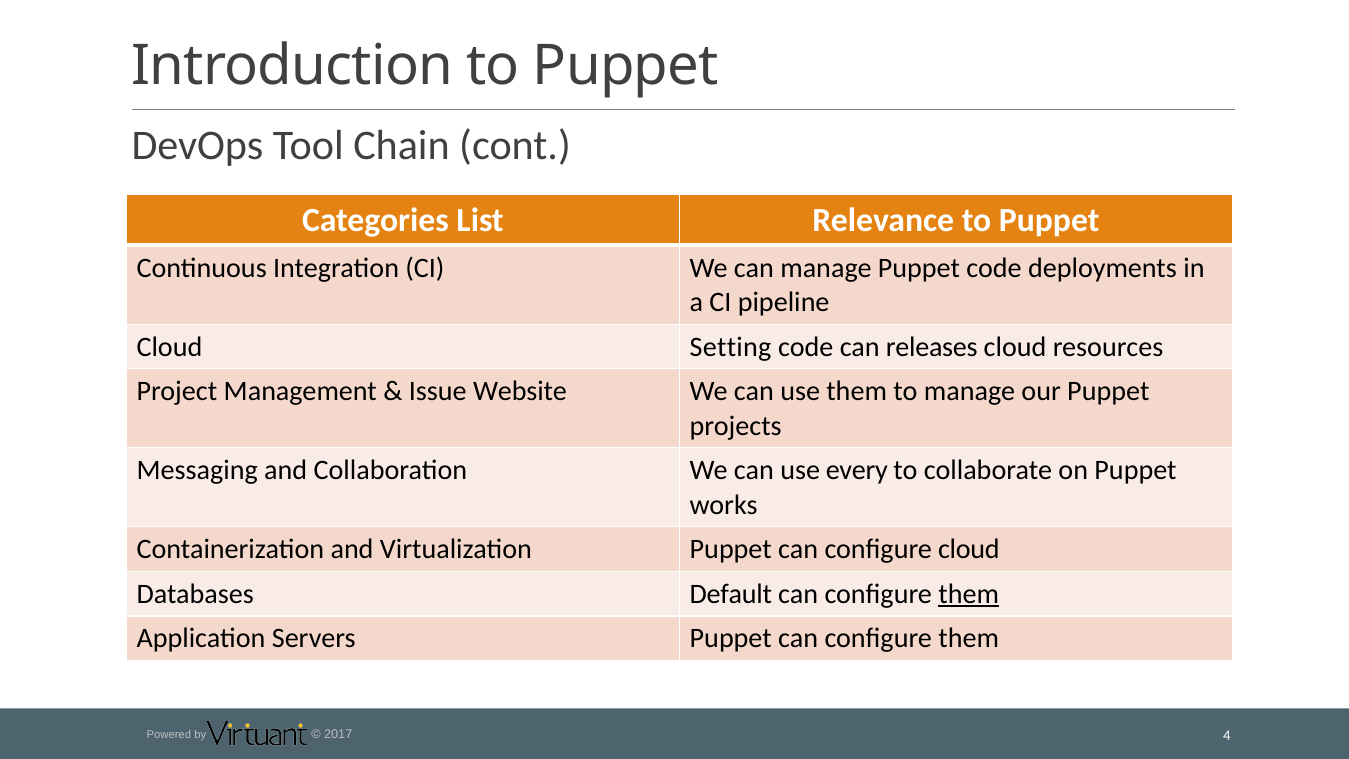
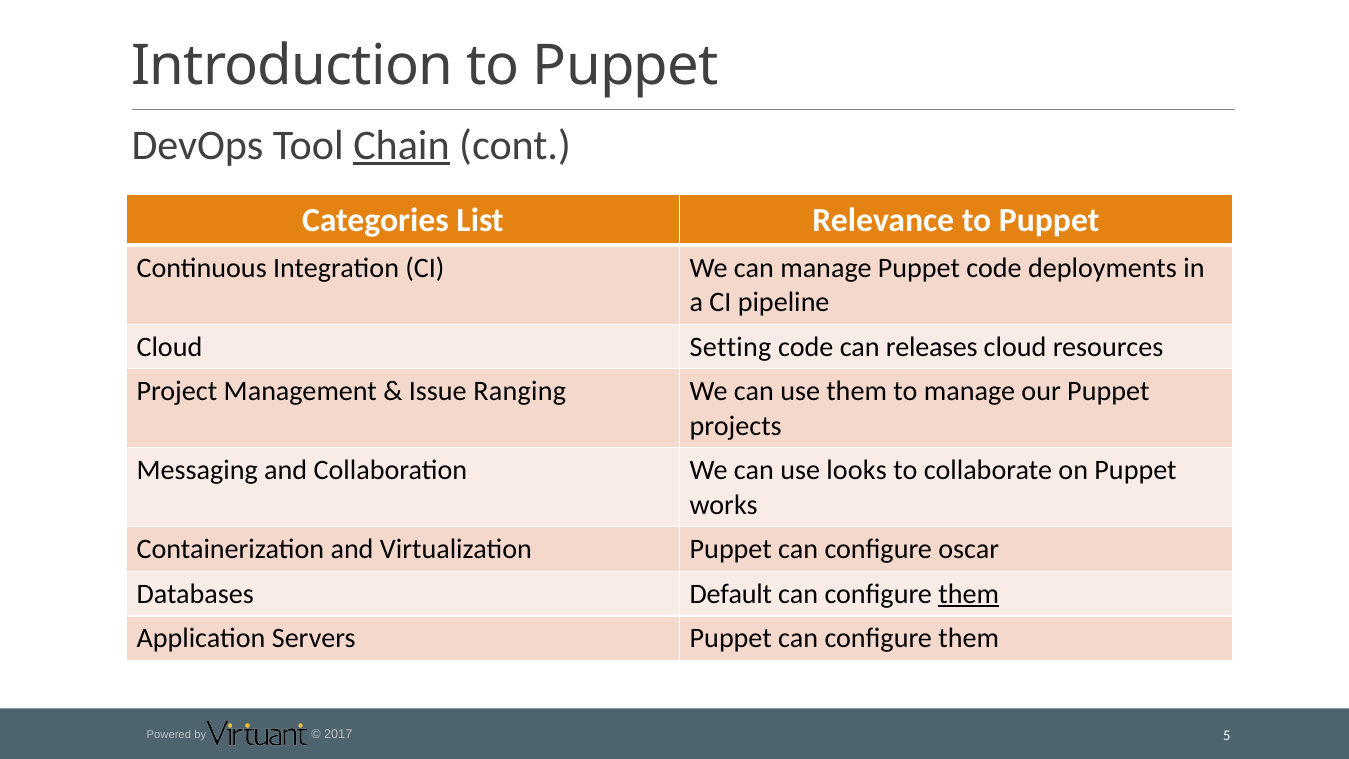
Chain underline: none -> present (402, 146)
Website: Website -> Ranging (520, 391)
every: every -> looks (857, 470)
configure cloud: cloud -> oscar (969, 549)
4: 4 -> 5 (1227, 736)
